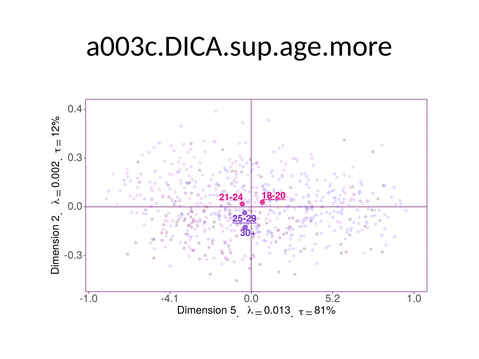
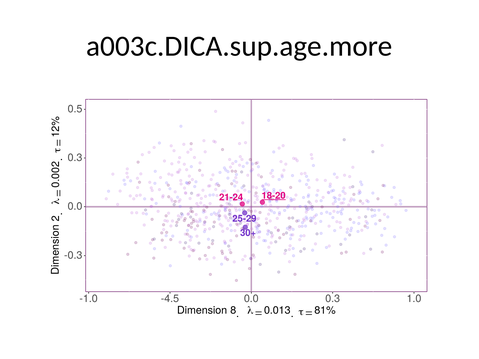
0.4: 0.4 -> 0.5 (75, 109)
25-29 underline: present -> none (244, 219)
-4.1: -4.1 -> -4.5 (170, 299)
5.2: 5.2 -> 0.3 (333, 299)
5: 5 -> 8 (233, 311)
